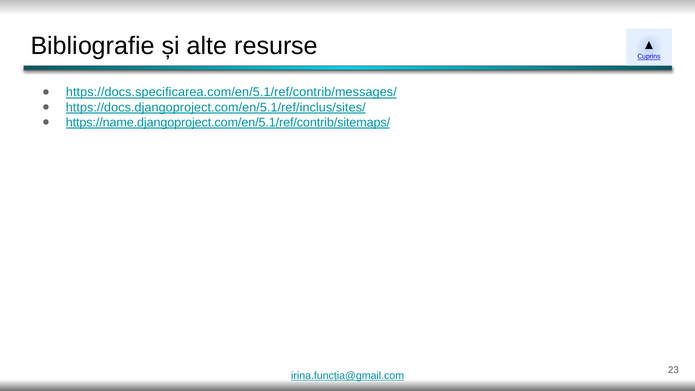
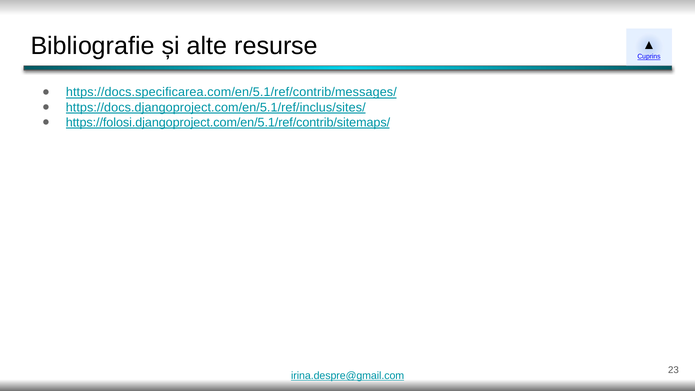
https://name.djangoproject.com/en/5.1/ref/contrib/sitemaps/: https://name.djangoproject.com/en/5.1/ref/contrib/sitemaps/ -> https://folosi.djangoproject.com/en/5.1/ref/contrib/sitemaps/ (228, 122)
irina.funcția@gmail.com: irina.funcția@gmail.com -> irina.despre@gmail.com (348, 376)
